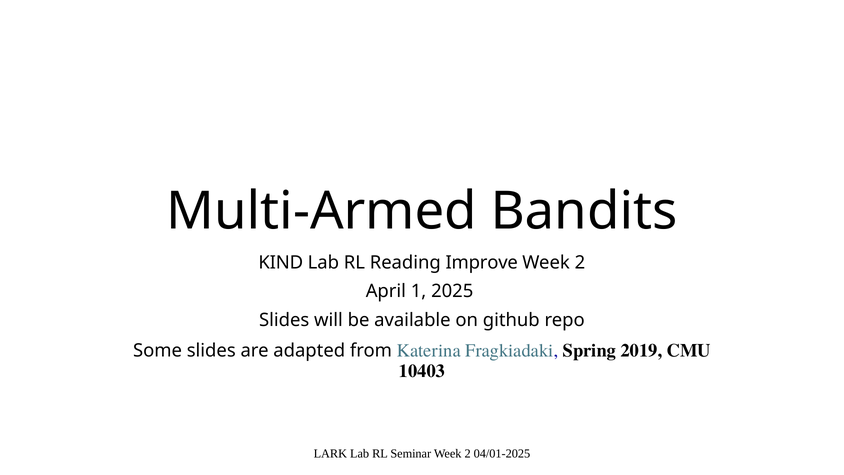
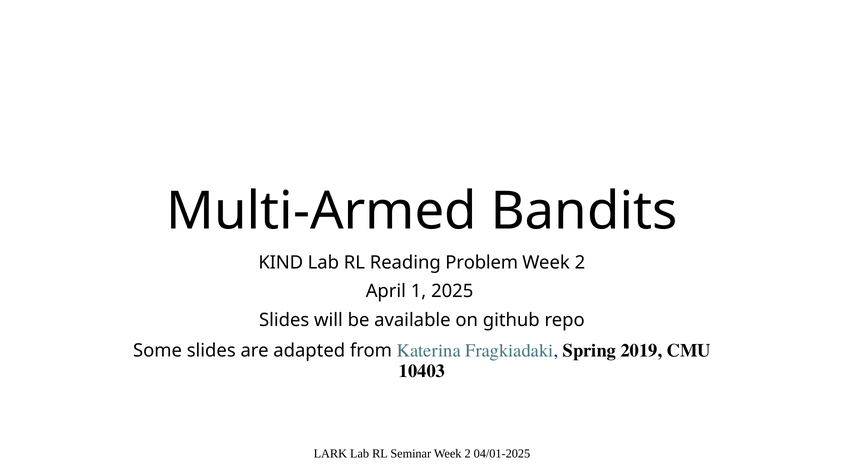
Improve: Improve -> Problem (482, 262)
